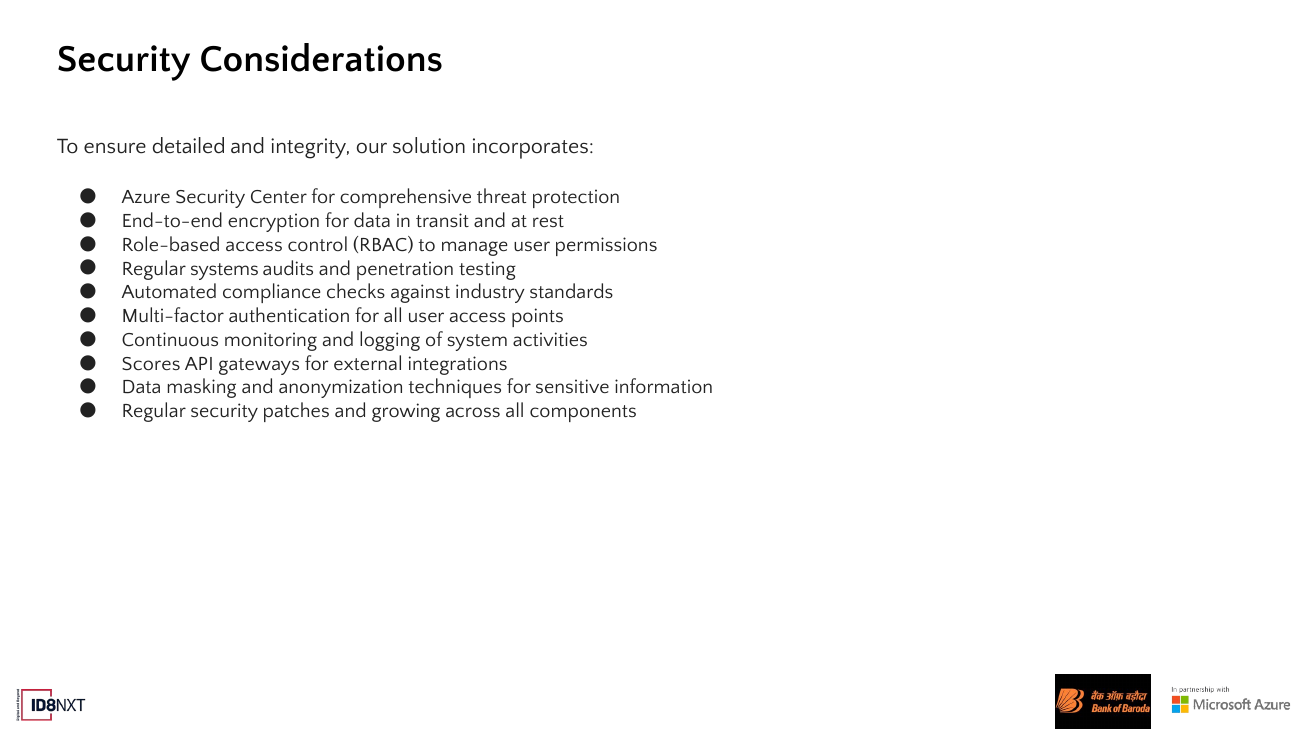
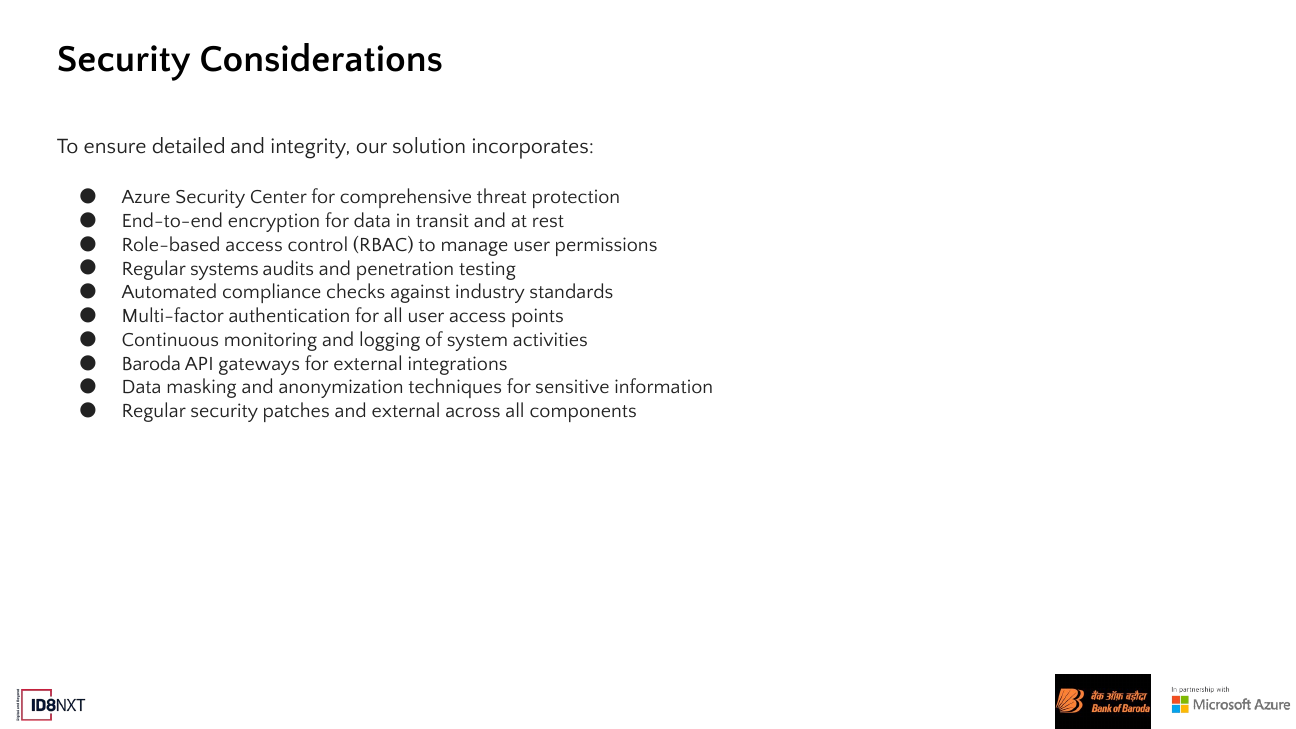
Scores: Scores -> Baroda (151, 364)
and growing: growing -> external (406, 411)
